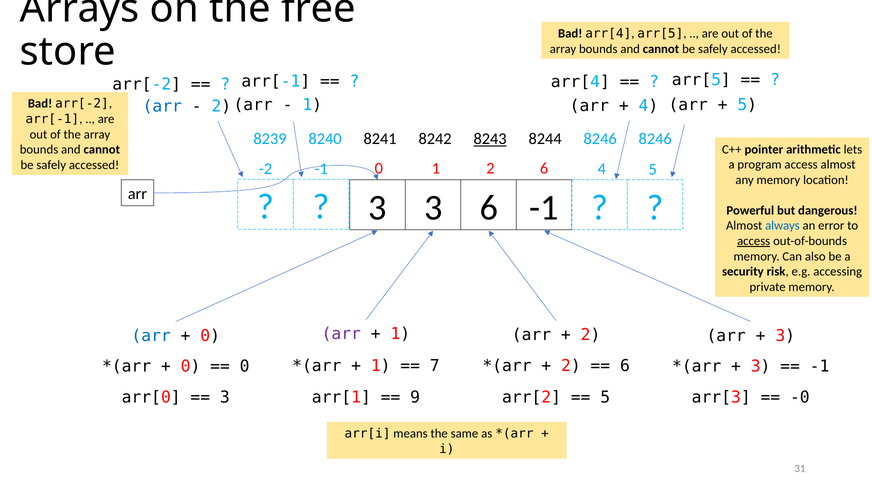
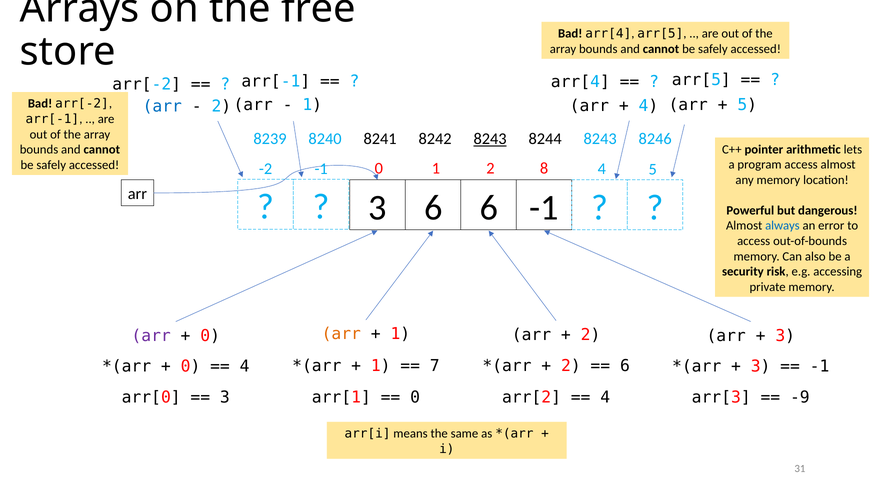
8246: 8246 -> 8243 (600, 139)
2 6: 6 -> 8 (544, 168)
3 3: 3 -> 6 (433, 207)
access underline: present -> none (754, 241)
arr colour: blue -> purple (151, 335)
arr colour: purple -> orange (341, 334)
0: 0 -> 4 (245, 366)
9: 9 -> 0 (415, 397)
5: 5 -> 4 (605, 397)
-0: -0 -> -9 (800, 397)
